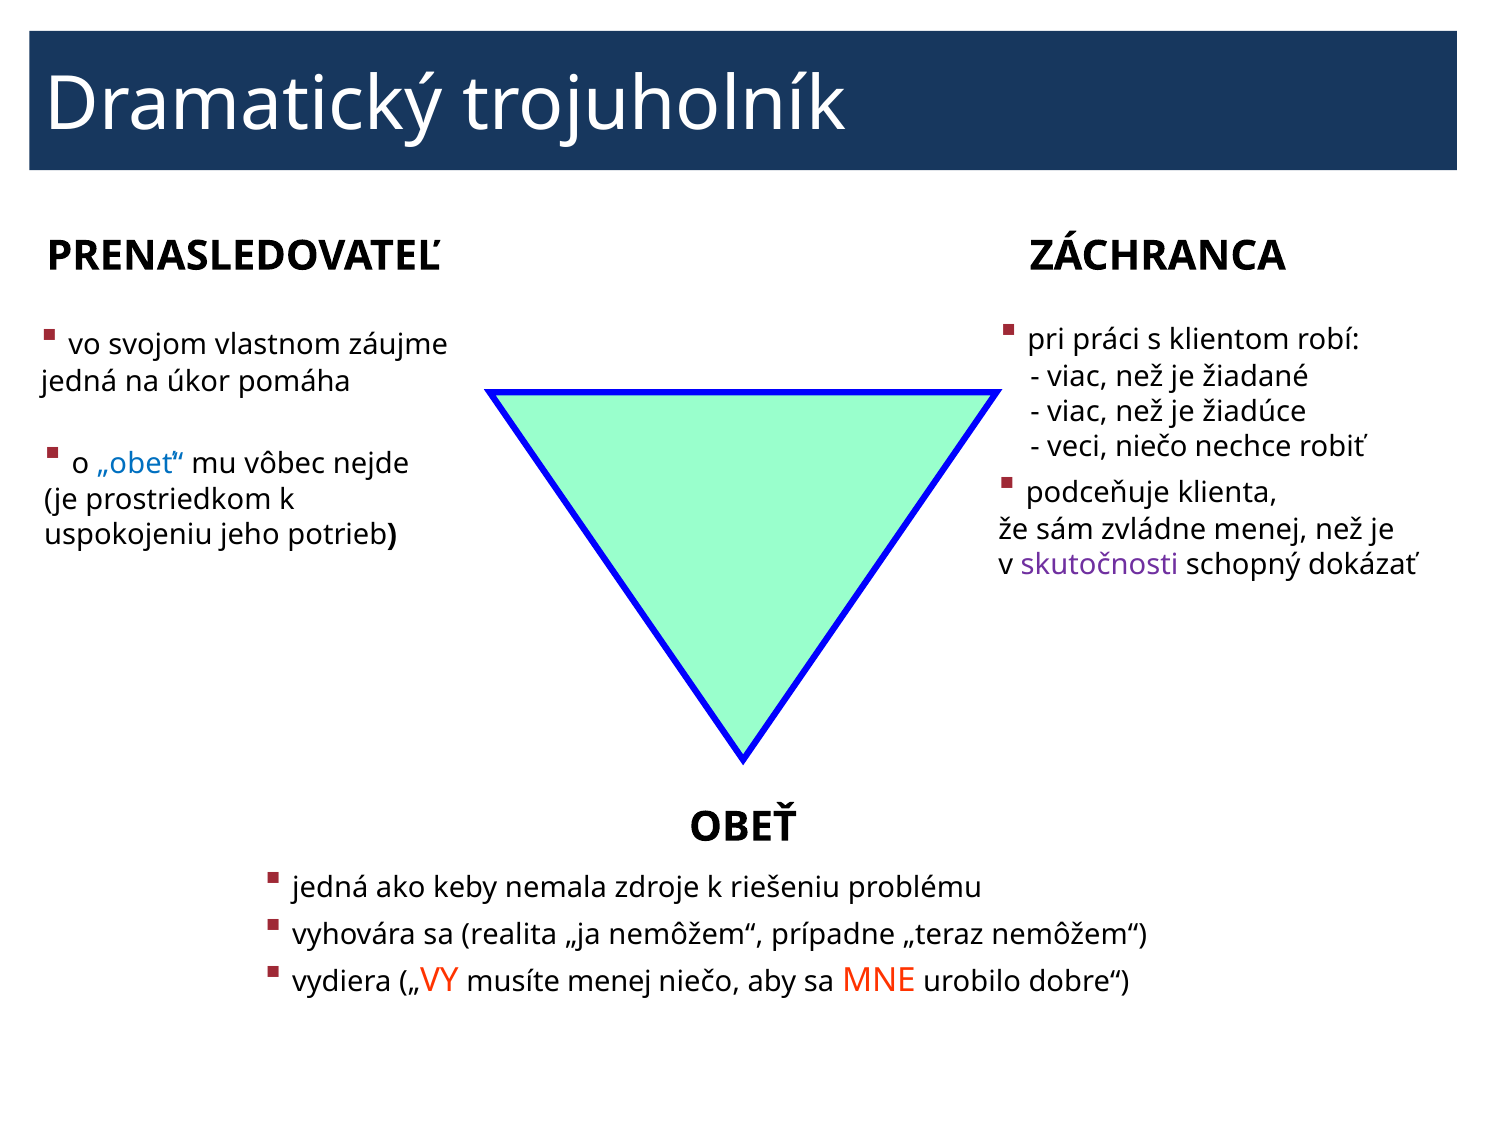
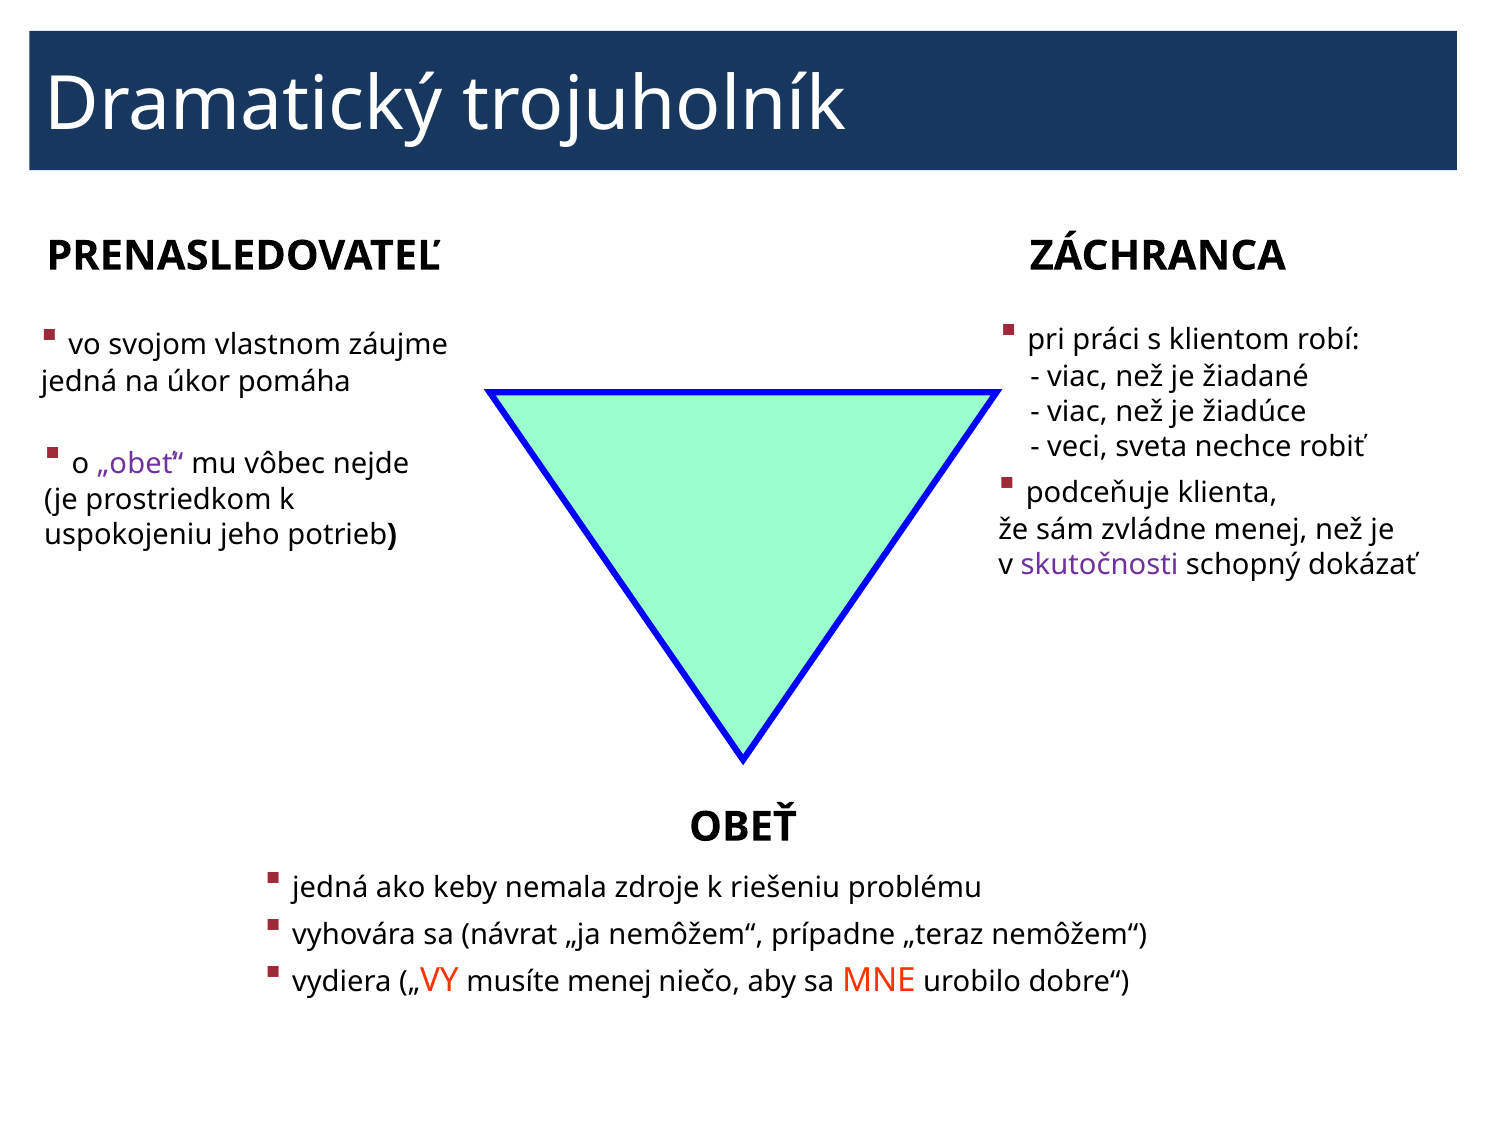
veci niečo: niečo -> sveta (1151, 446)
„obeť“ colour: blue -> purple (140, 463)
realita: realita -> návrat (509, 935)
